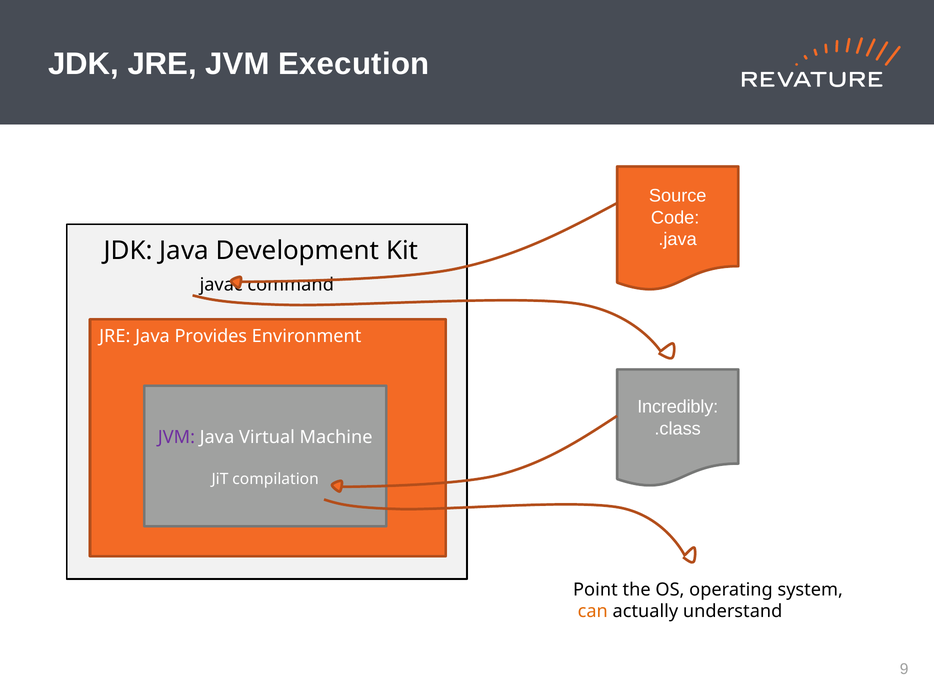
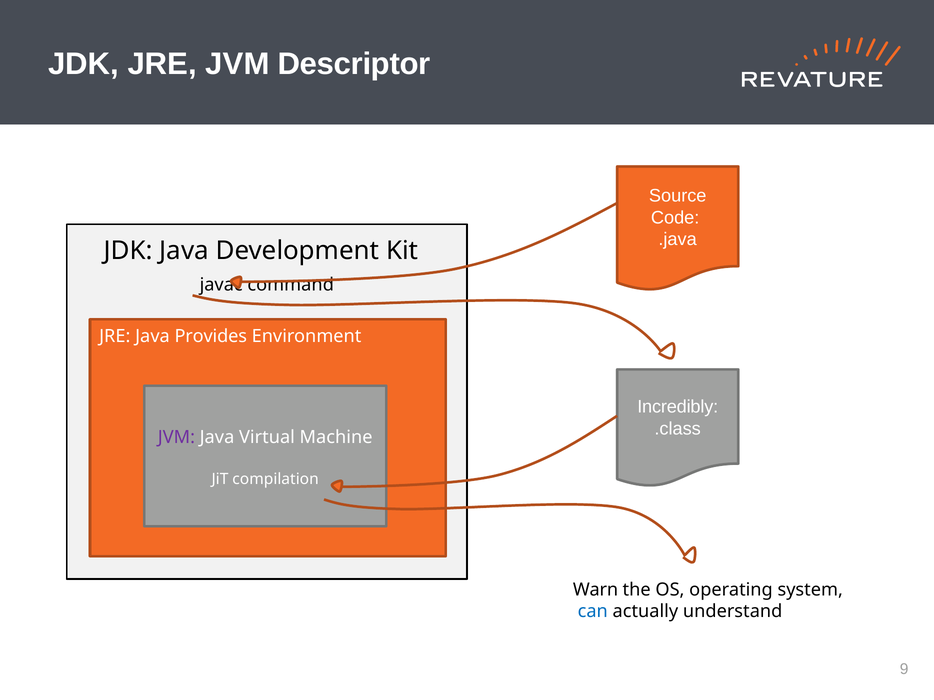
Execution: Execution -> Descriptor (354, 64)
Point: Point -> Warn (596, 590)
can colour: orange -> blue (593, 612)
